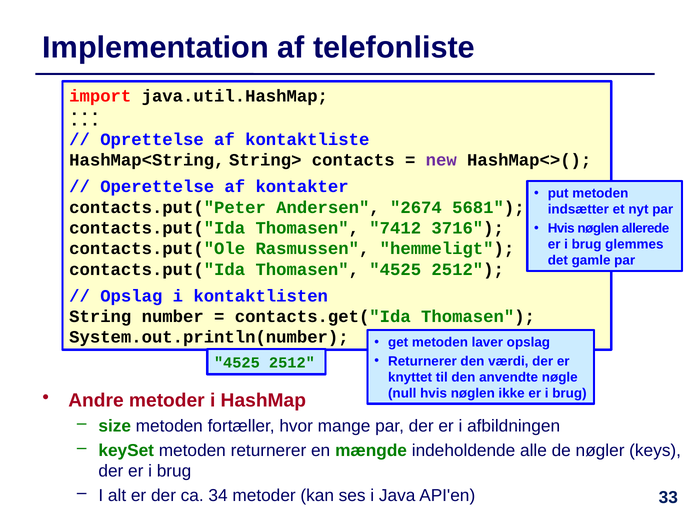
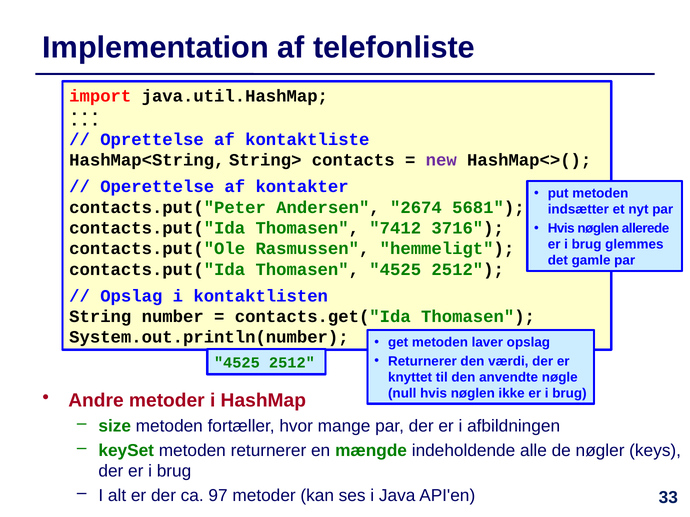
34: 34 -> 97 (218, 496)
